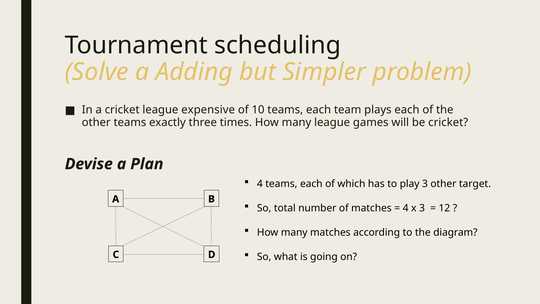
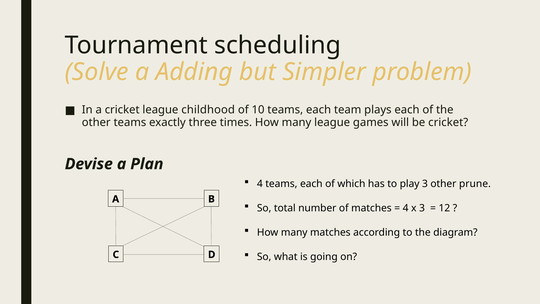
expensive: expensive -> childhood (208, 110)
target: target -> prune (475, 184)
